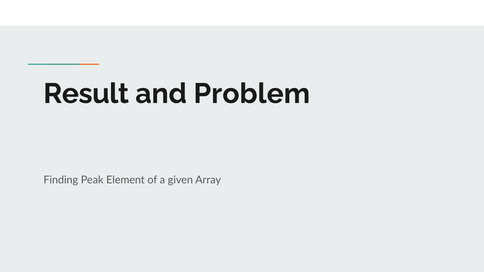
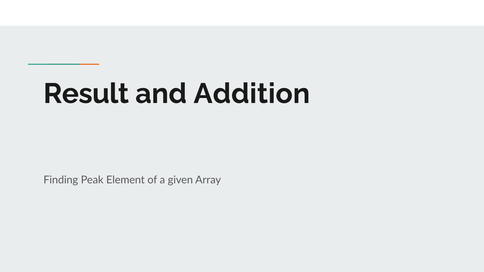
Problem: Problem -> Addition (252, 94)
